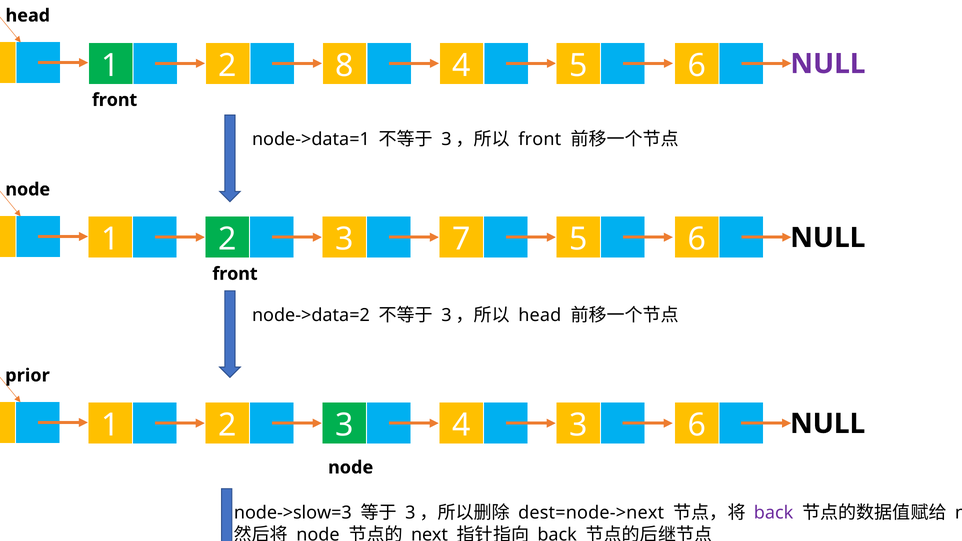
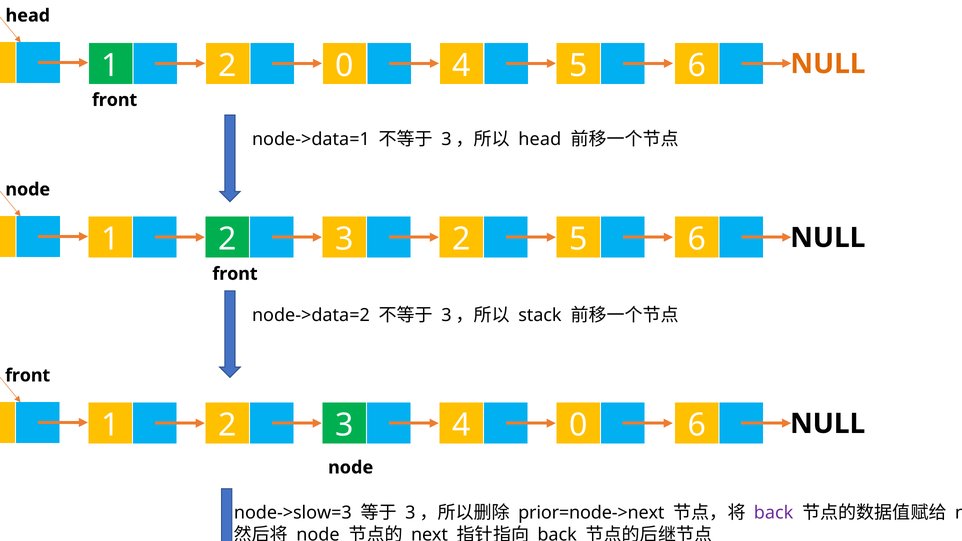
2 8: 8 -> 0 (345, 66)
NULL colour: purple -> orange (828, 64)
front: front -> head (540, 139)
3 7: 7 -> 2 (461, 239)
head: head -> stack (540, 315)
prior: prior -> front (28, 376)
4 3: 3 -> 0 (578, 425)
dest=node->next: dest=node->next -> prior=node->next (591, 513)
